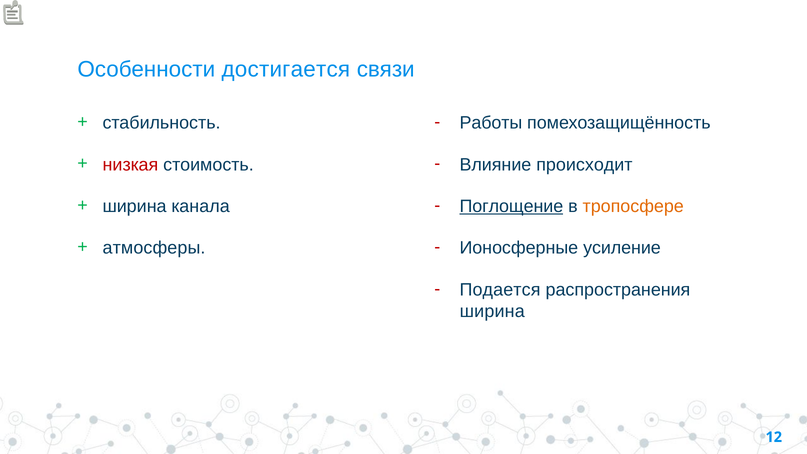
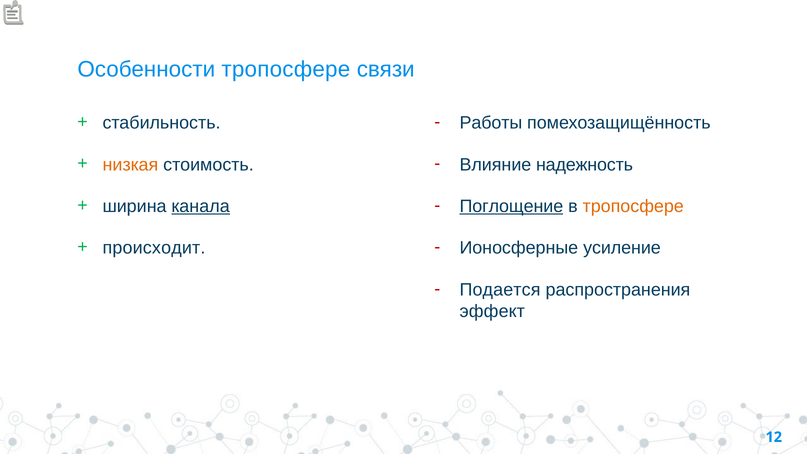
Особенности достигается: достигается -> тропосфере (286, 69)
низкая colour: red -> orange (130, 165)
происходит: происходит -> надежность (585, 165)
канала underline: none -> present (201, 206)
атмосферы: атмосферы -> происходит (154, 248)
ширина: ширина -> эффект (492, 311)
